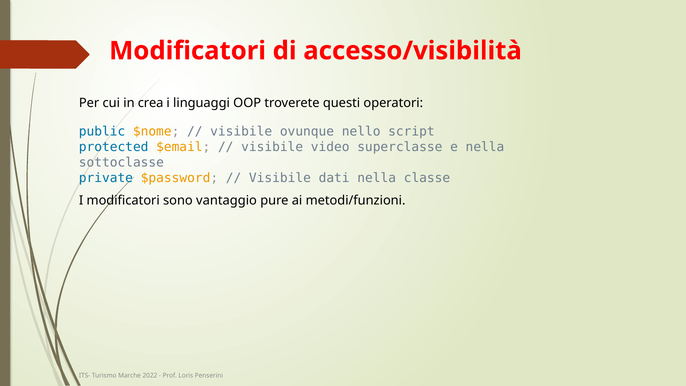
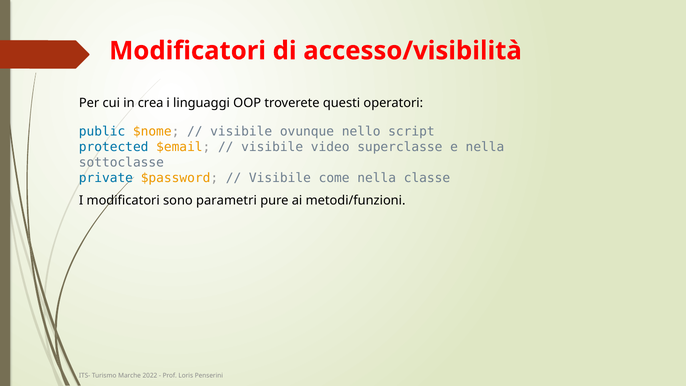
dati: dati -> come (334, 178)
vantaggio: vantaggio -> parametri (226, 200)
